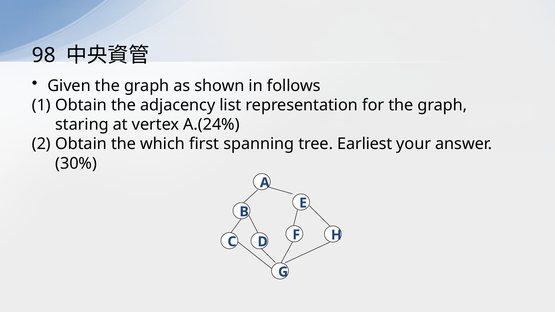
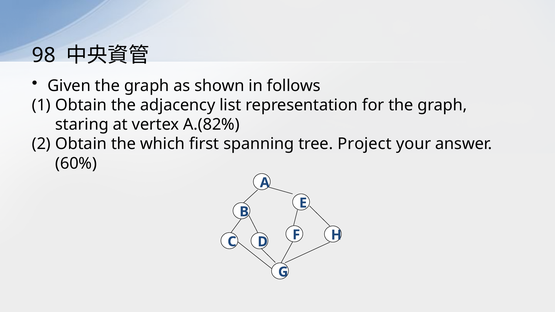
A.(24%: A.(24% -> A.(82% (211, 125)
Earliest: Earliest -> Project (365, 144)
30%: 30% -> 60% (76, 163)
